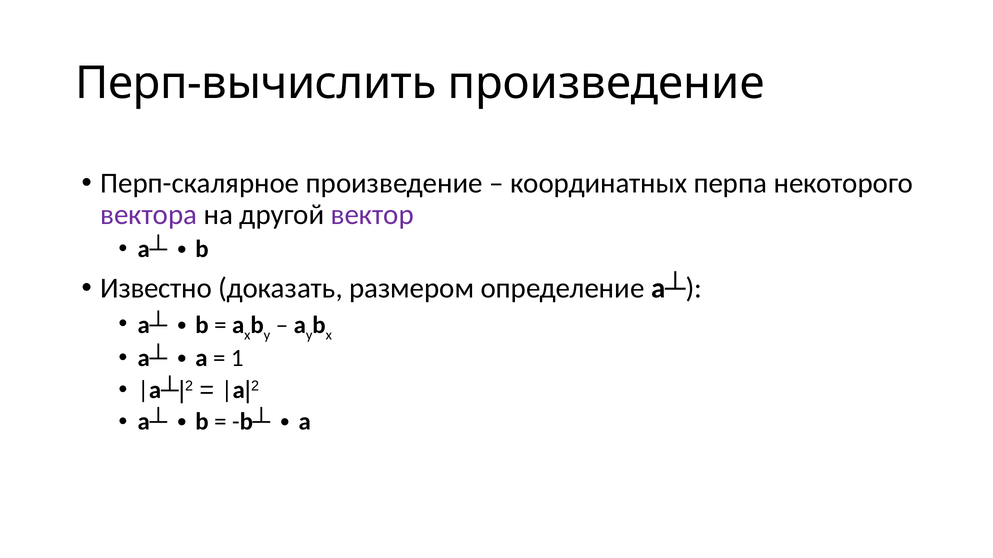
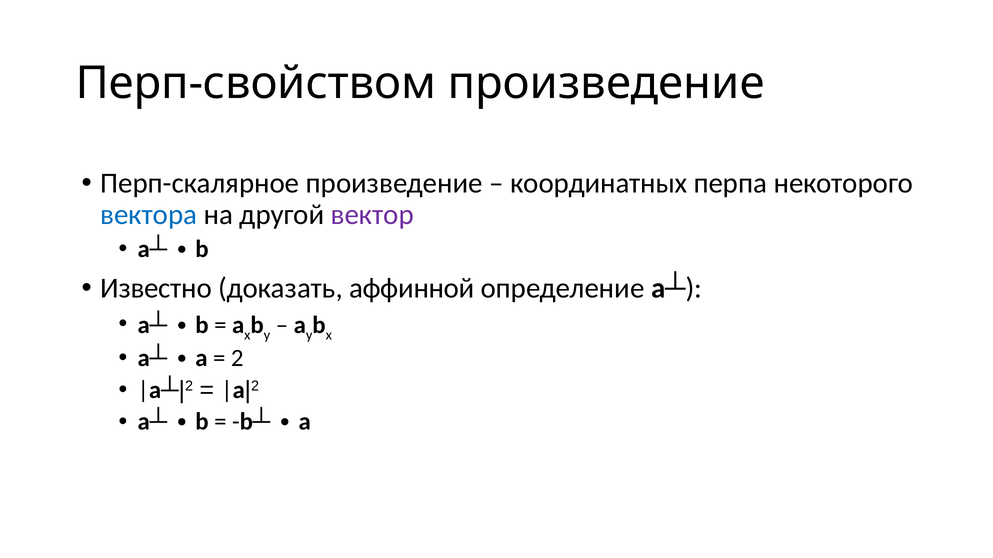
Перп-вычислить: Перп-вычислить -> Перп-свойством (256, 83)
вектора colour: purple -> blue (149, 215)
размером: размером -> аффинной (412, 288)
1: 1 -> 2 (237, 358)
